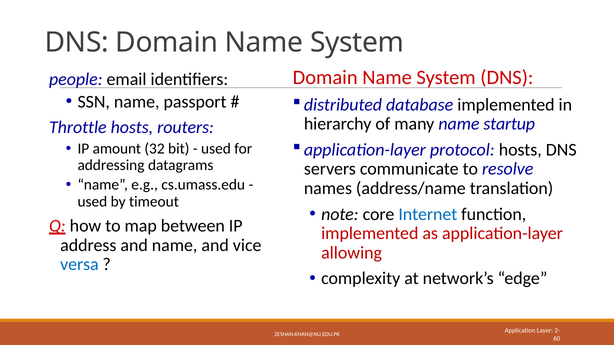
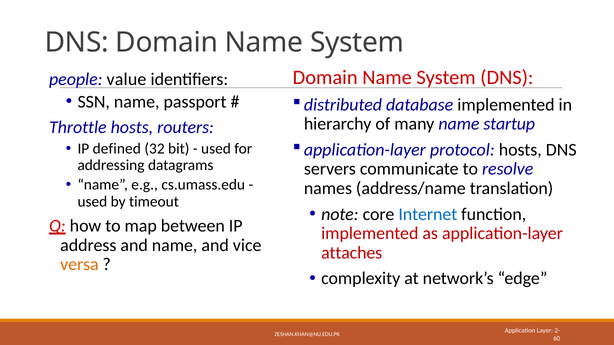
email: email -> value (126, 79)
amount: amount -> defined (117, 149)
allowing: allowing -> attaches (352, 253)
versa colour: blue -> orange (79, 265)
